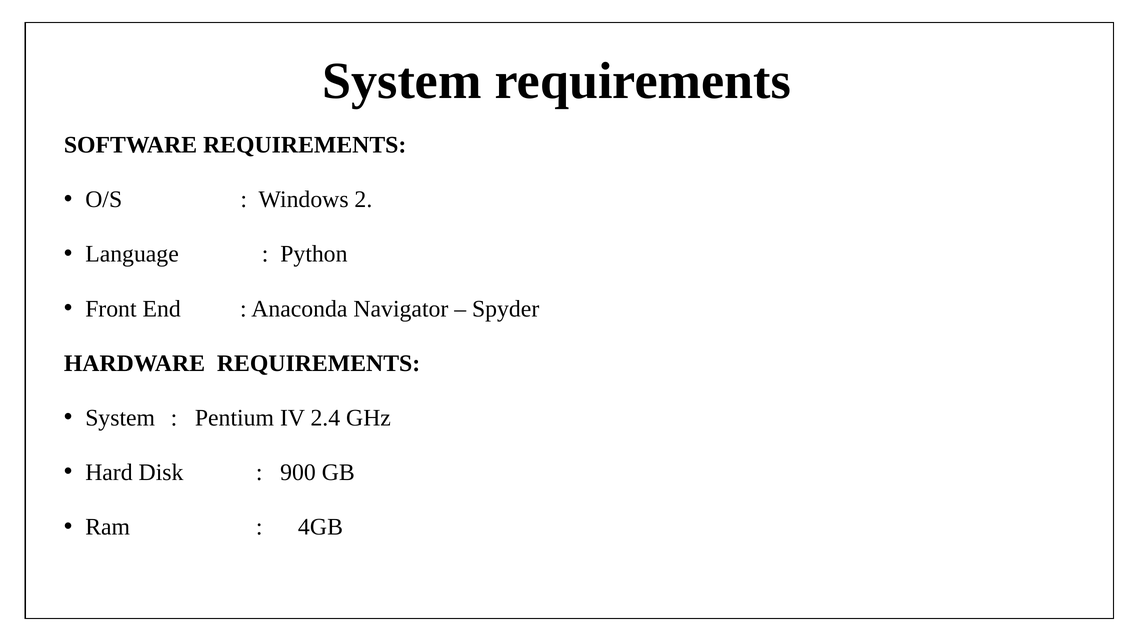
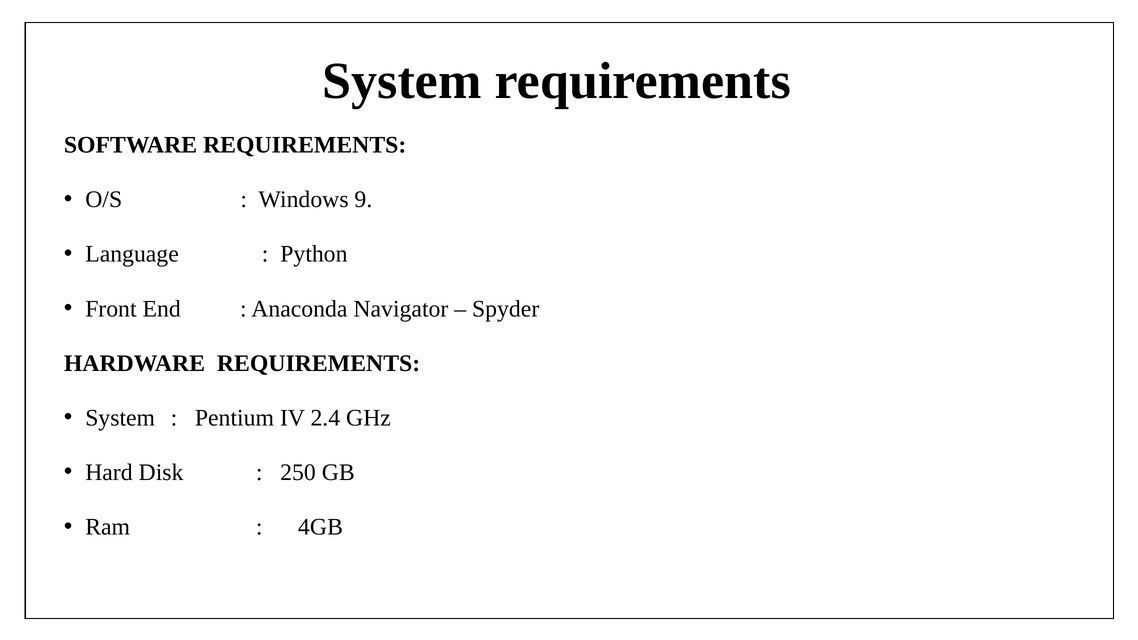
2: 2 -> 9 (363, 200)
900: 900 -> 250 (298, 473)
